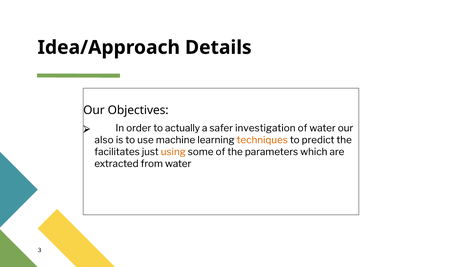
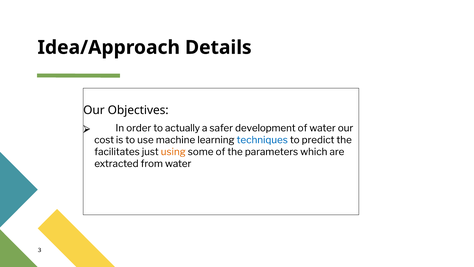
investigation: investigation -> development (265, 128)
also: also -> cost (104, 140)
techniques colour: orange -> blue (262, 140)
